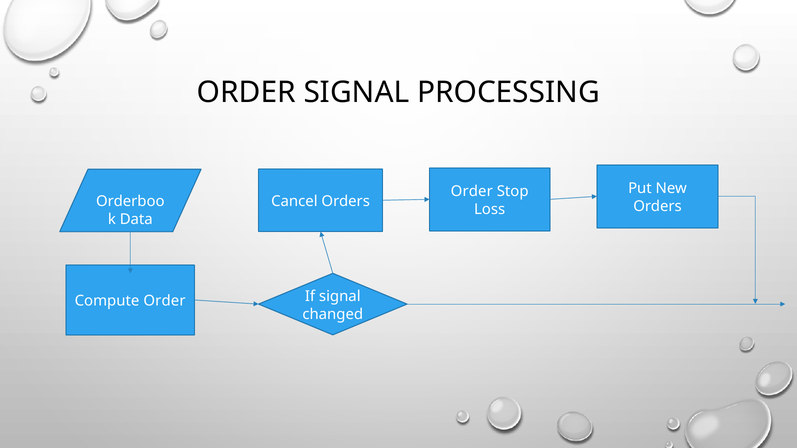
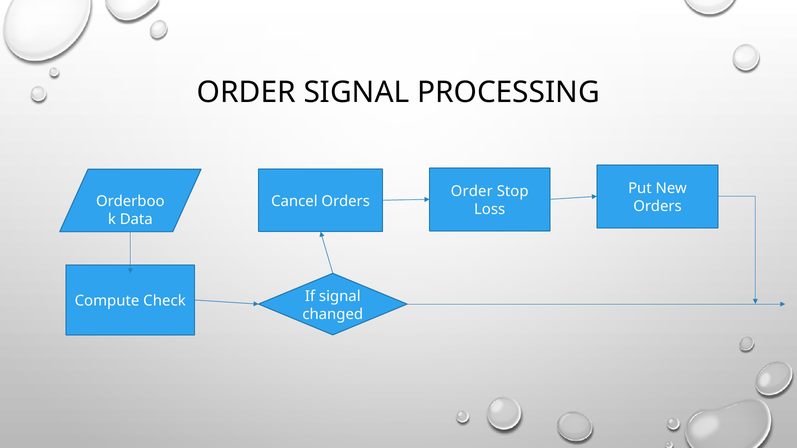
Compute Order: Order -> Check (165, 301)
